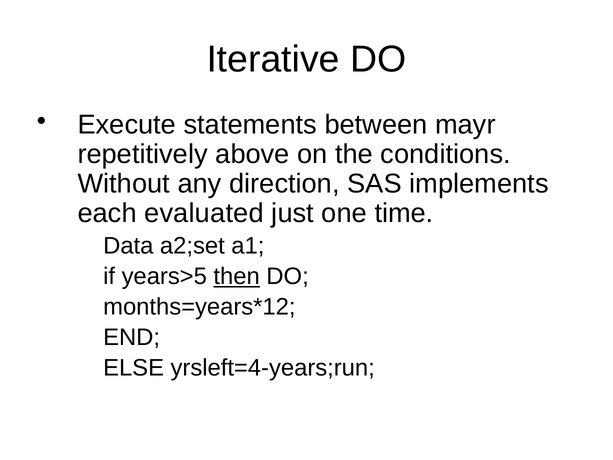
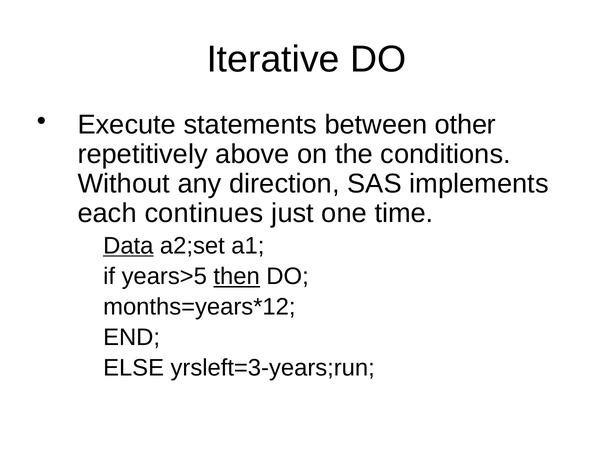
mayr: mayr -> other (465, 125)
evaluated: evaluated -> continues (204, 213)
Data underline: none -> present (128, 246)
yrsleft=4-years;run: yrsleft=4-years;run -> yrsleft=3-years;run (273, 368)
